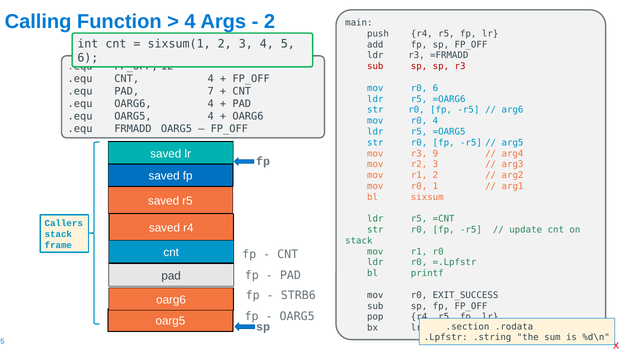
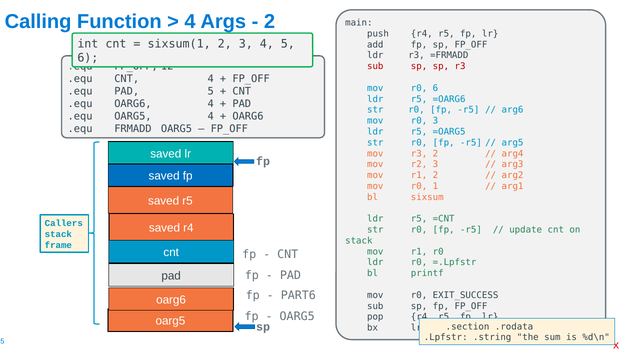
PAD 7: 7 -> 5 (211, 91)
r0 4: 4 -> 3 (435, 121)
r3 9: 9 -> 2 (435, 153)
STRB6: STRB6 -> PART6 (298, 295)
